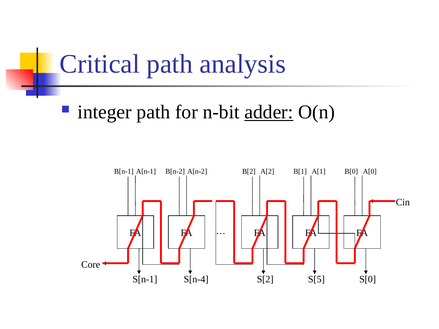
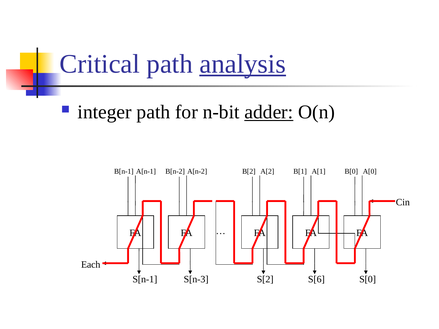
analysis underline: none -> present (243, 64)
Core: Core -> Each (91, 265)
S[n-4: S[n-4 -> S[n-3 (196, 279)
S[5: S[5 -> S[6 (316, 279)
